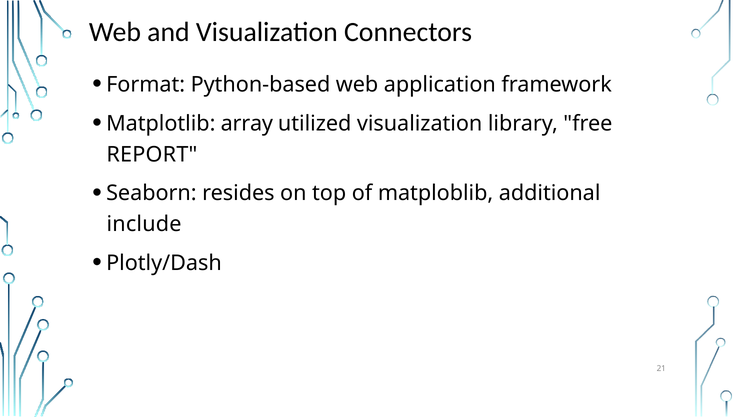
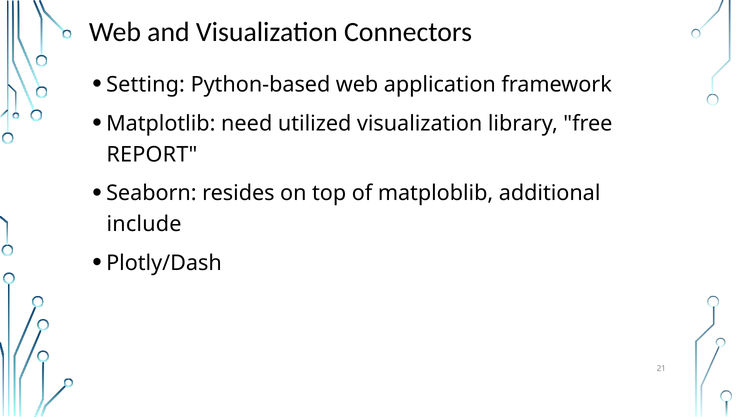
Format: Format -> Setting (146, 85)
array: array -> need (247, 123)
